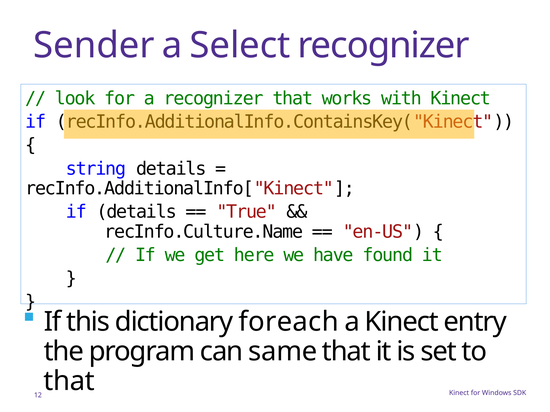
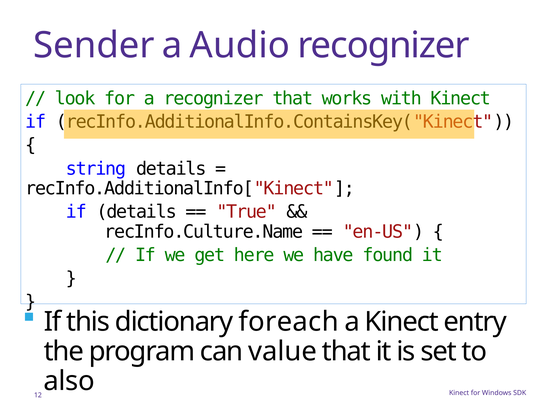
Select: Select -> Audio (240, 46)
same: same -> value (283, 352)
that: that -> also (69, 382)
